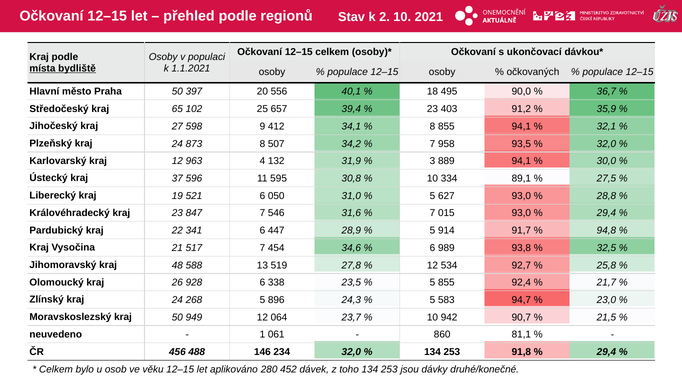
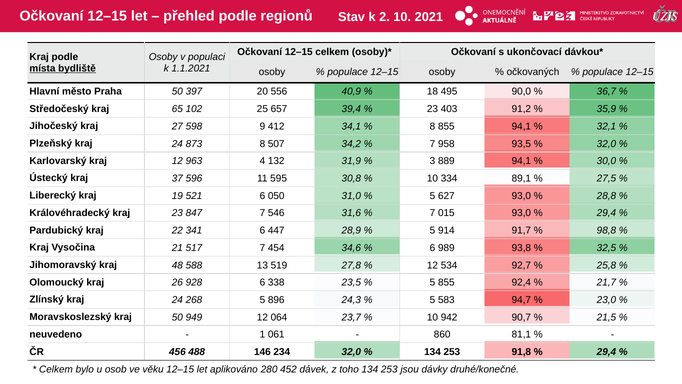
40,1: 40,1 -> 40,9 (351, 92)
94,8: 94,8 -> 98,8 (606, 230)
